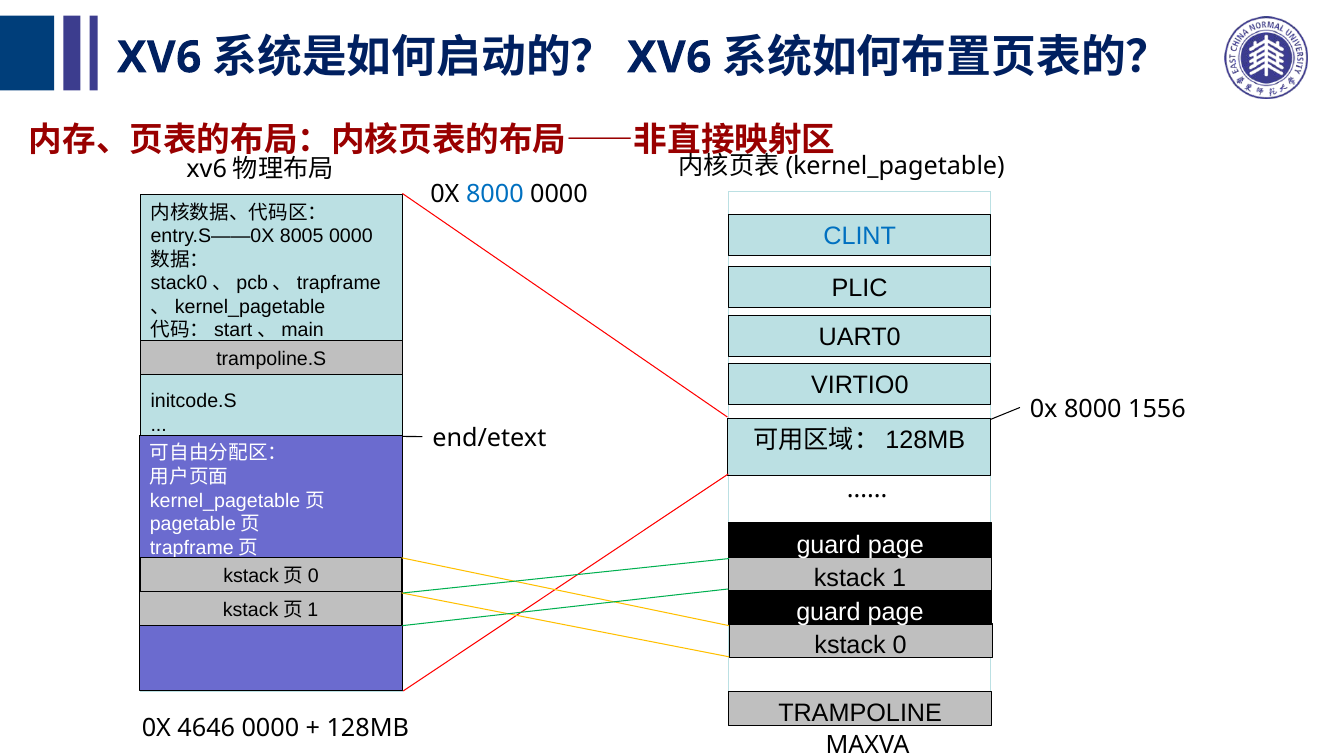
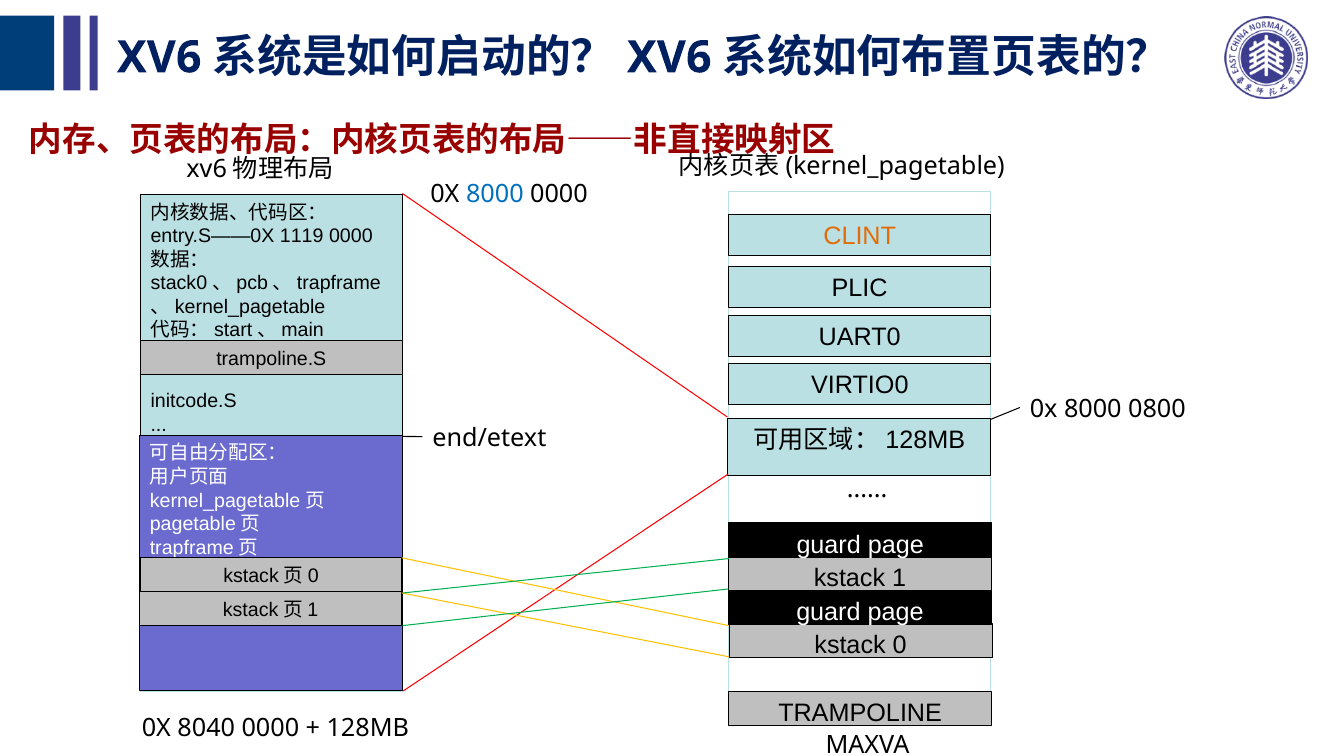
CLINT colour: blue -> orange (860, 236)
8005: 8005 -> 1119 (302, 236)
1556: 1556 -> 0800 (1157, 409)
4646: 4646 -> 8040 (206, 728)
